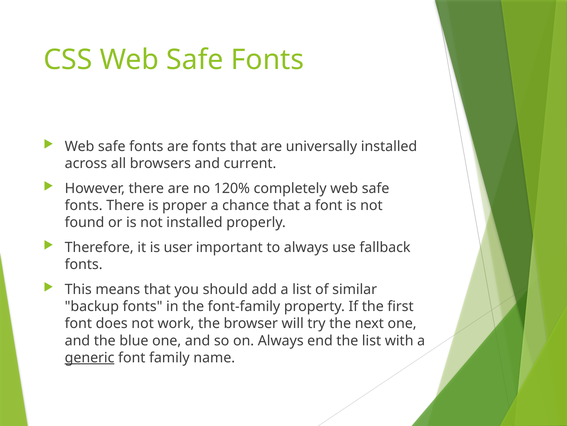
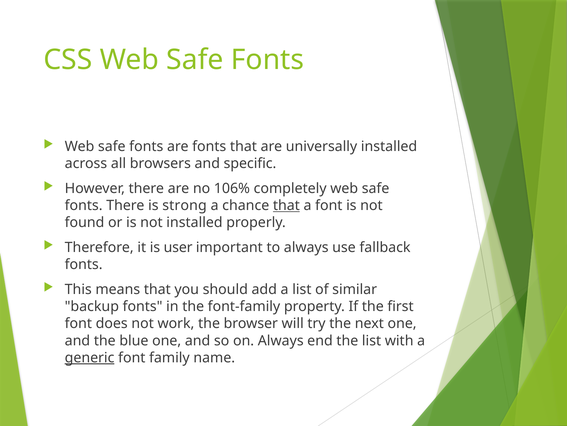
current: current -> specific (250, 163)
120%: 120% -> 106% (232, 188)
proper: proper -> strong (185, 205)
that underline: none -> present (286, 205)
